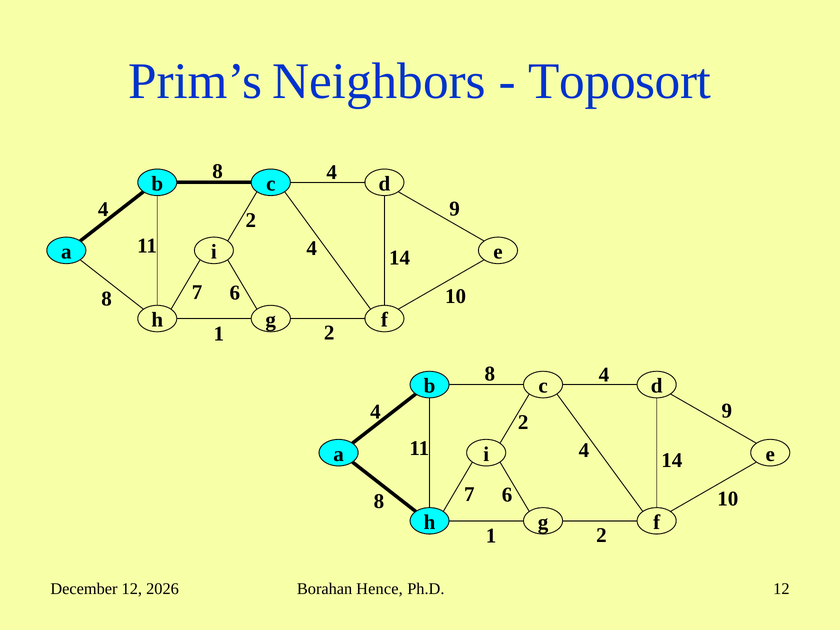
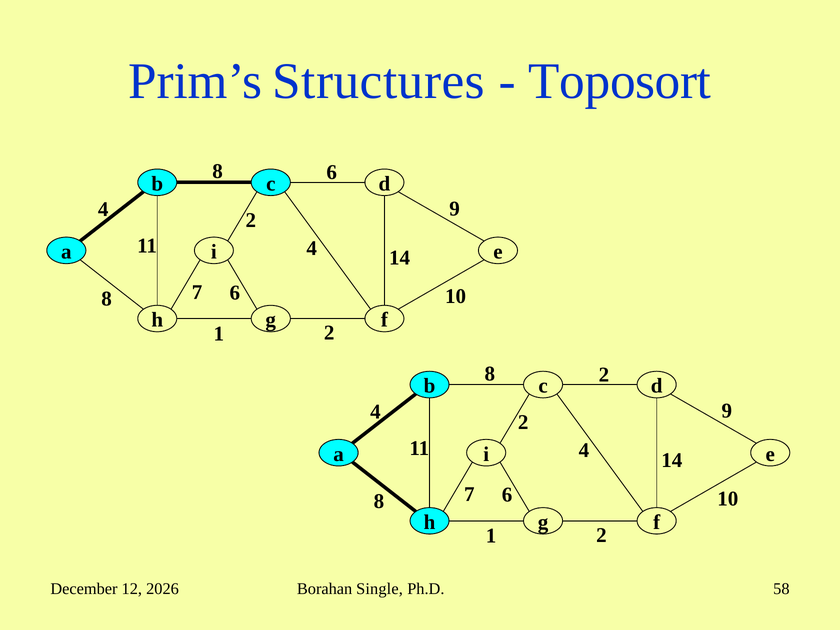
Neighbors: Neighbors -> Structures (379, 81)
4: 4 -> 6 (332, 172)
4: 4 -> 2 (604, 375)
Hence: Hence -> Single (380, 589)
Ph.D 12: 12 -> 58 (781, 589)
